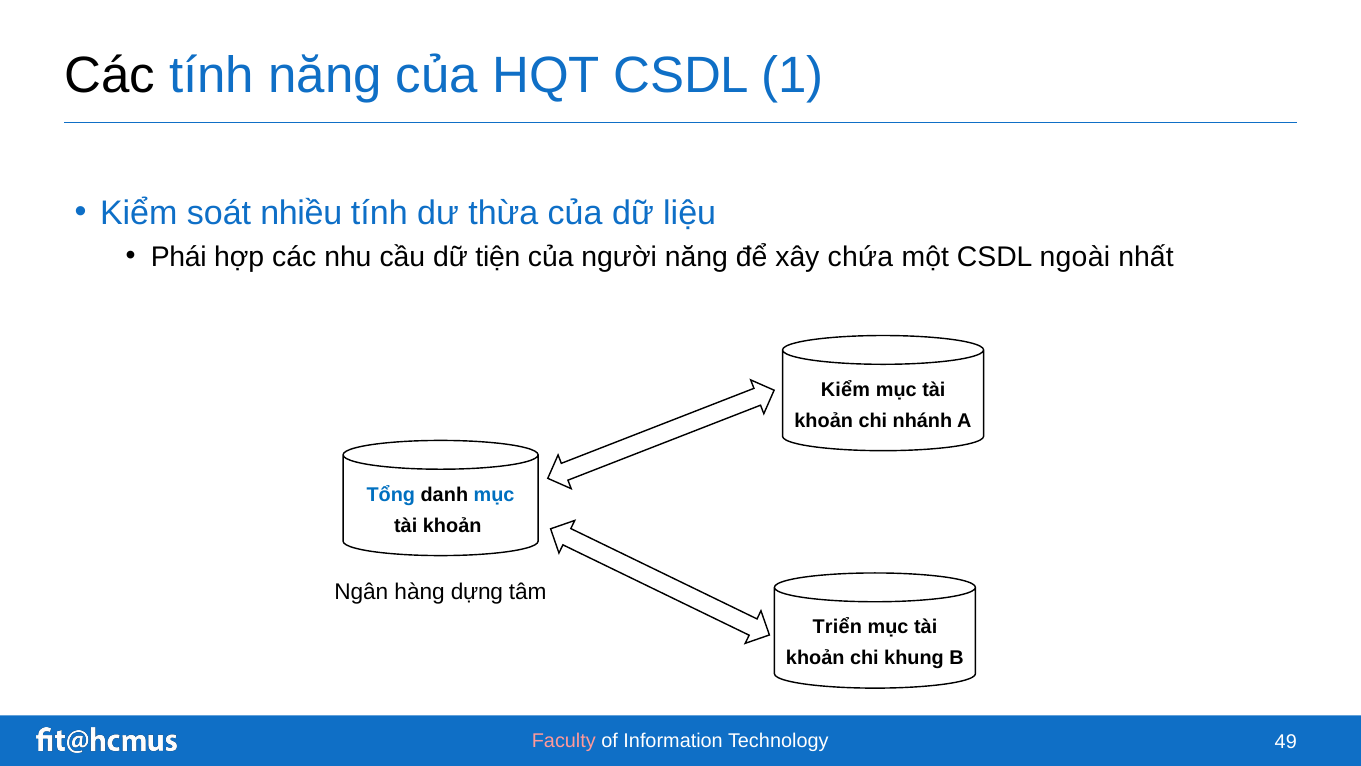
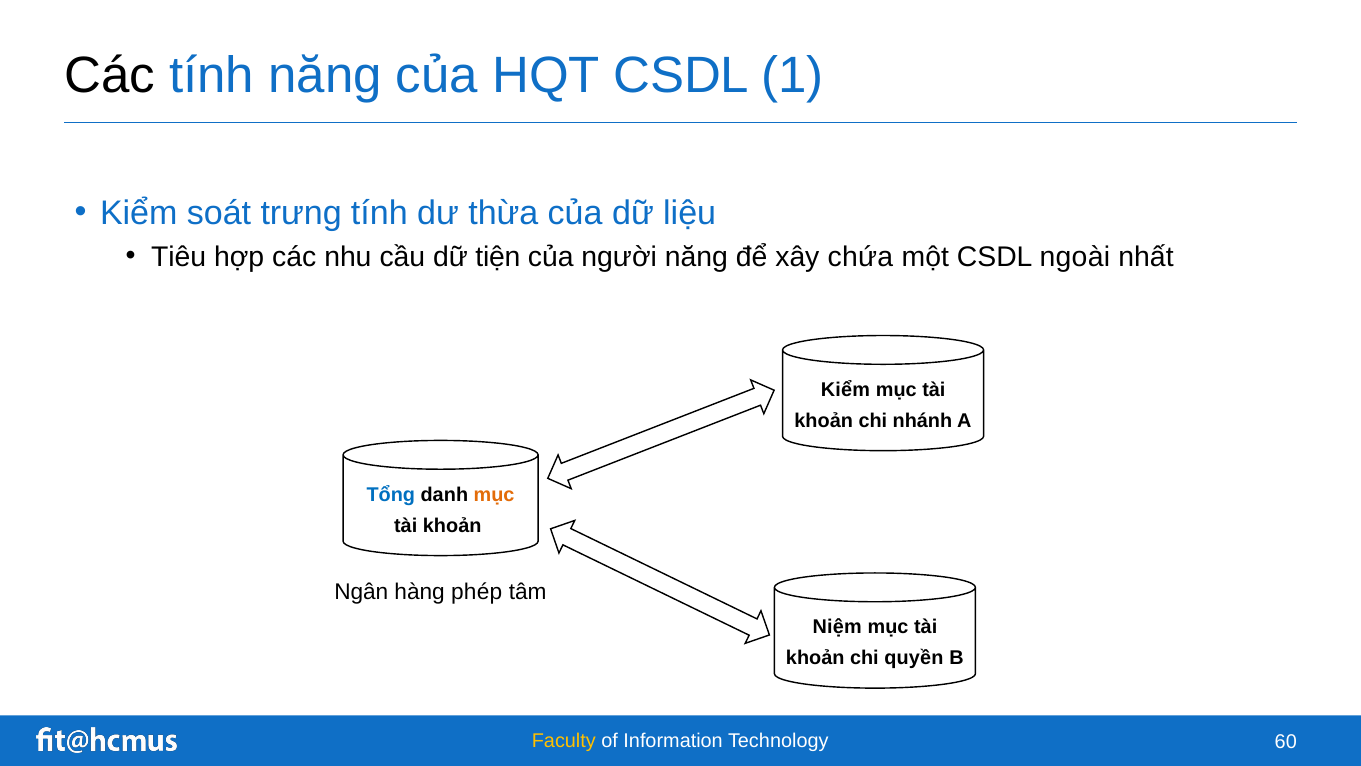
nhiều: nhiều -> trưng (301, 213)
Phái: Phái -> Tiêu (179, 257)
mục colour: blue -> orange (494, 494)
dựng: dựng -> phép (477, 591)
Triển: Triển -> Niệm (837, 627)
khung: khung -> quyền (914, 658)
Faculty colour: pink -> yellow (564, 741)
49: 49 -> 60 (1286, 742)
